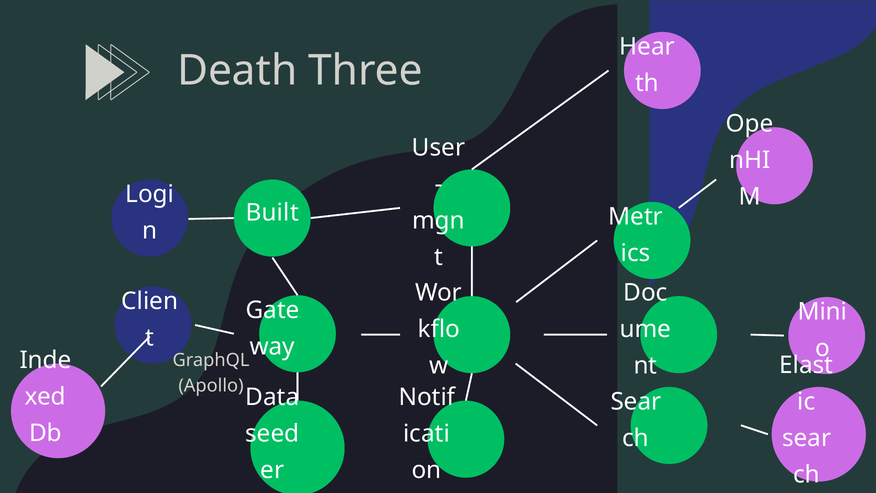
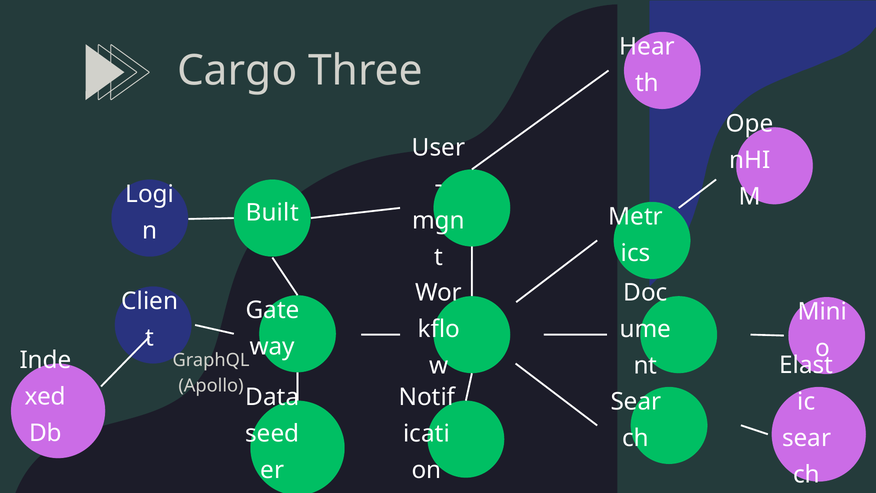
Death: Death -> Cargo (237, 70)
